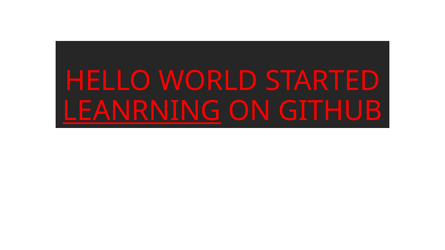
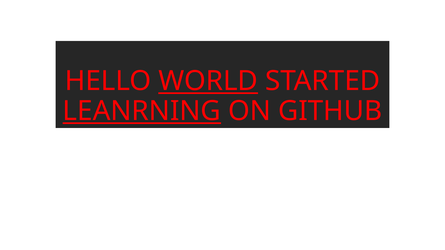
WORLD underline: none -> present (208, 81)
